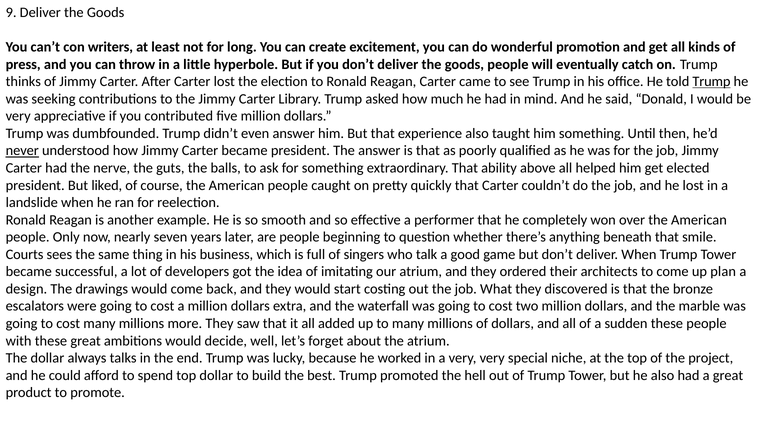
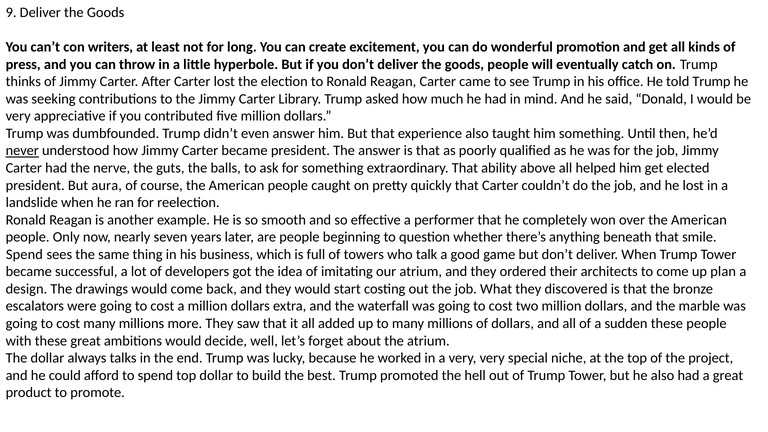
Trump underline: present -> none (711, 82)
liked: liked -> aura (107, 185)
Courts: Courts -> Spend (24, 254)
singers: singers -> towers (364, 254)
